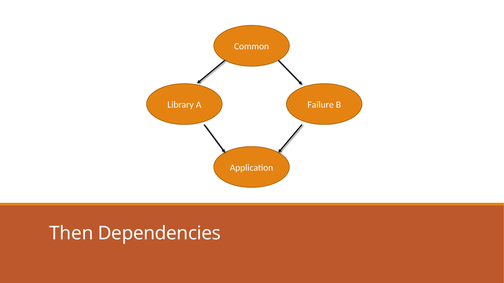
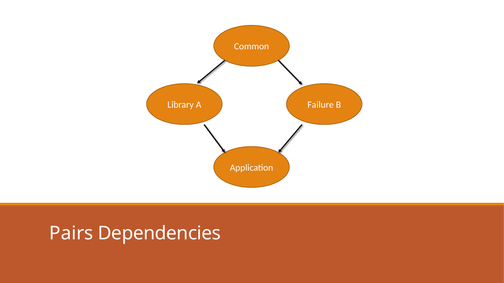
Then: Then -> Pairs (71, 234)
